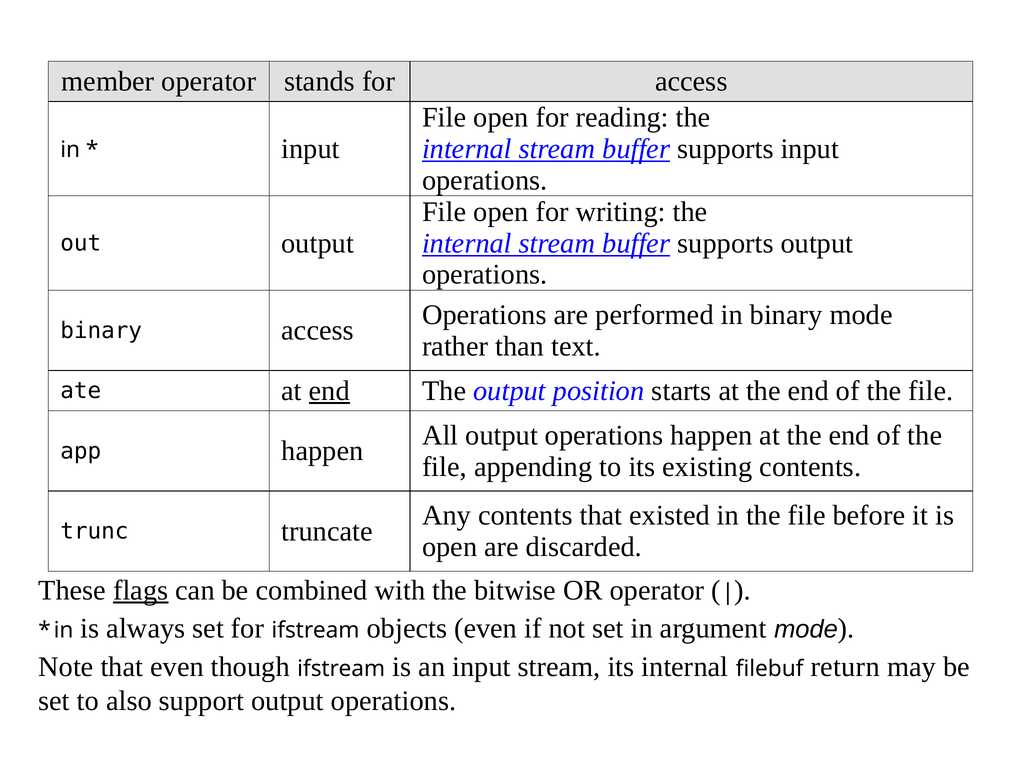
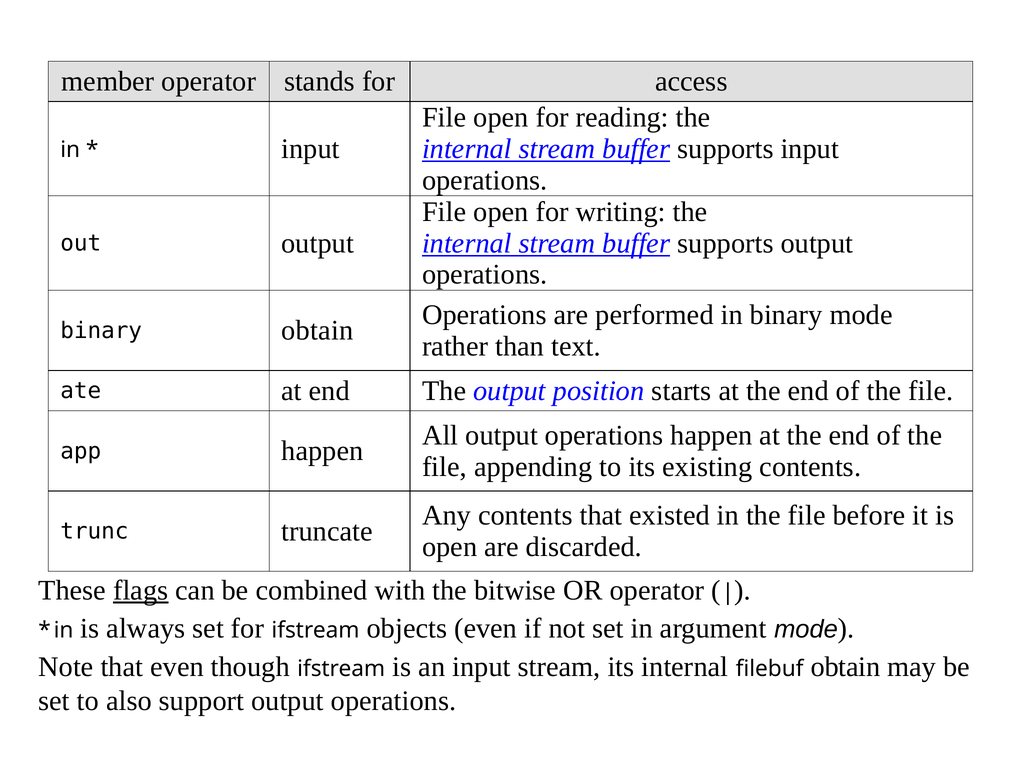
binary access: access -> obtain (317, 331)
end underline: present -> none (329, 391)
filebuf return: return -> obtain (845, 667)
